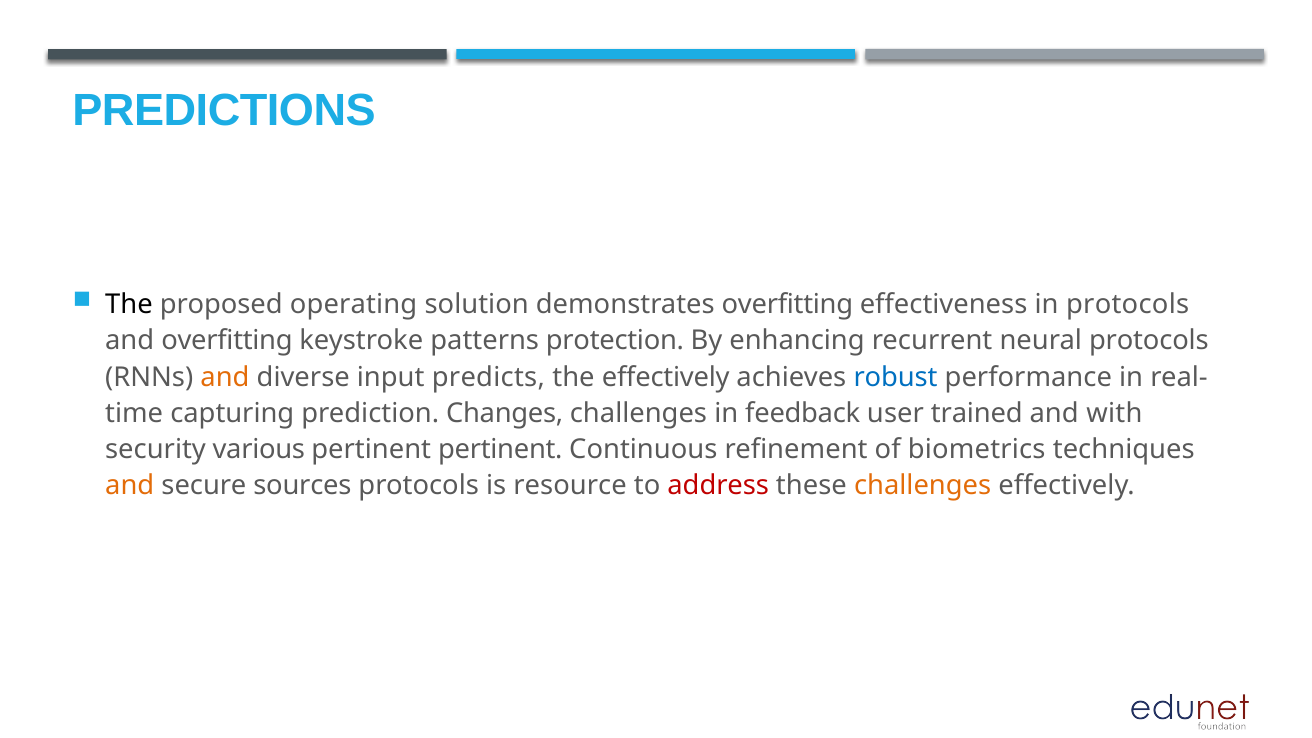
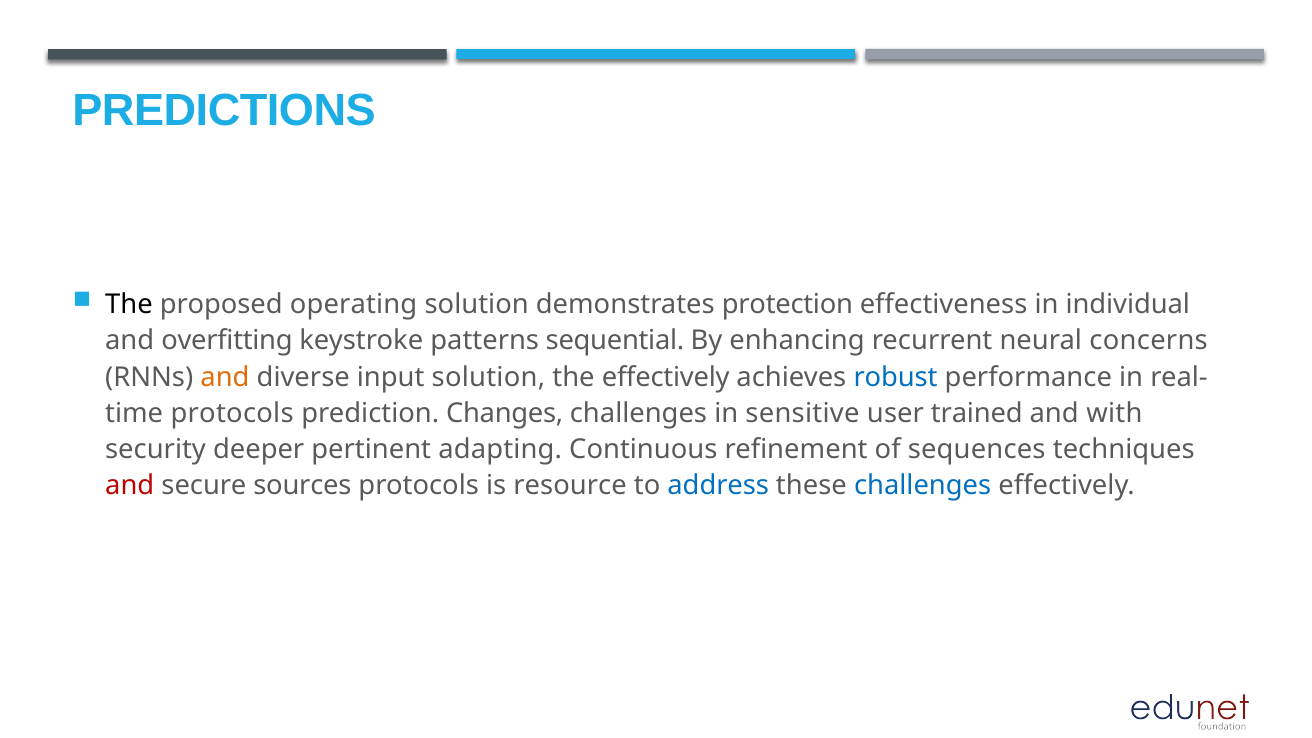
demonstrates overfitting: overfitting -> protection (787, 305)
in protocols: protocols -> individual (1128, 305)
protection: protection -> sequential (615, 341)
neural protocols: protocols -> concerns (1149, 341)
input predicts: predicts -> solution (488, 377)
capturing: capturing -> protocols (232, 413)
feedback: feedback -> sensitive (802, 413)
various: various -> deeper (259, 449)
pertinent pertinent: pertinent -> adapting (500, 449)
biometrics: biometrics -> sequences (977, 449)
and colour: orange -> red (130, 485)
address colour: red -> blue (718, 485)
challenges colour: orange -> blue (923, 485)
